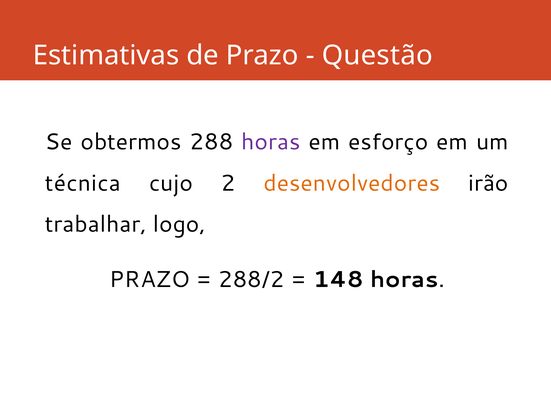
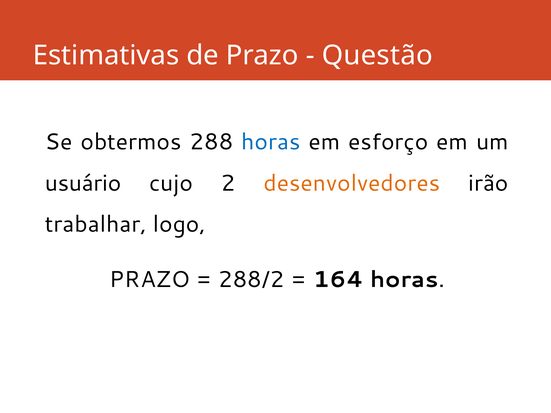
horas colour: purple -> blue (271, 142)
técnica: técnica -> usuário (83, 183)
148: 148 -> 164 (338, 280)
